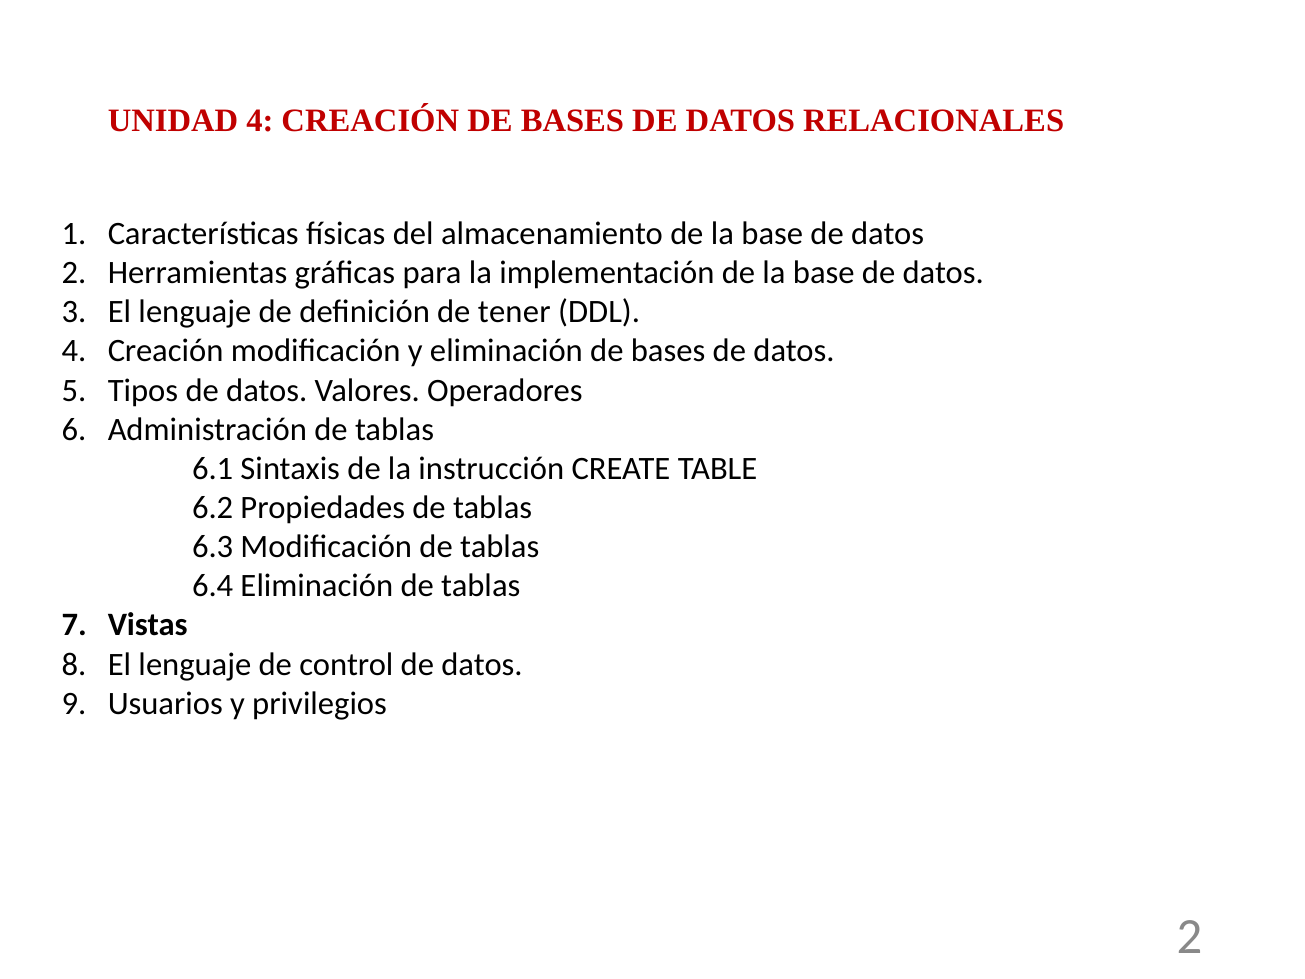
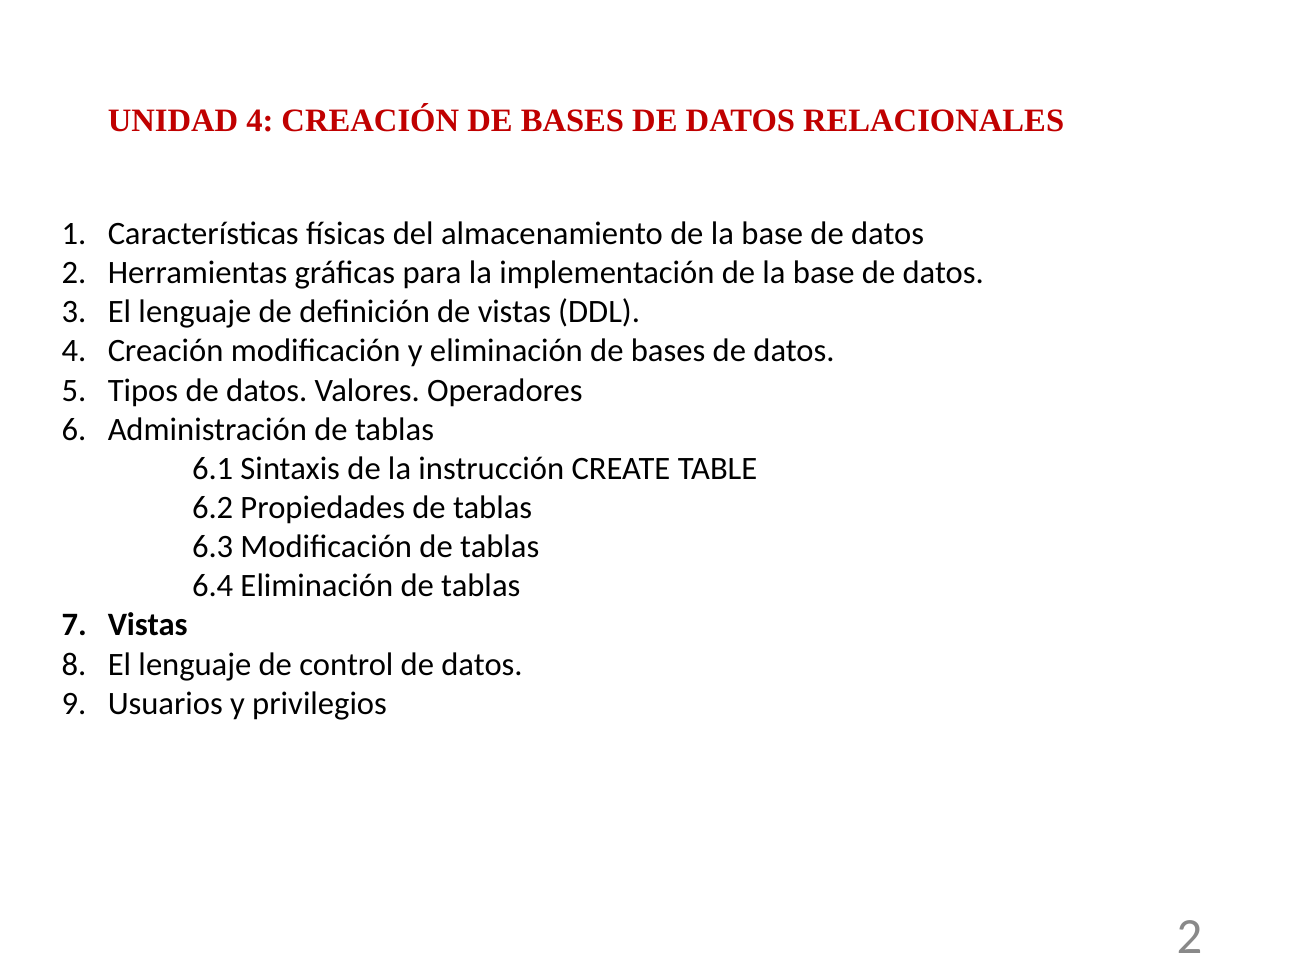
de tener: tener -> vistas (515, 312)
